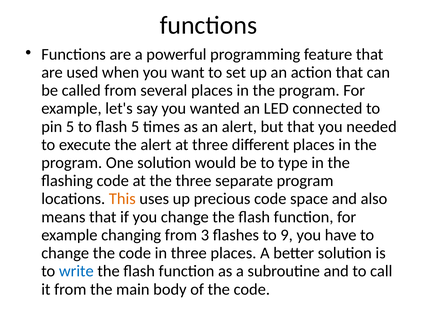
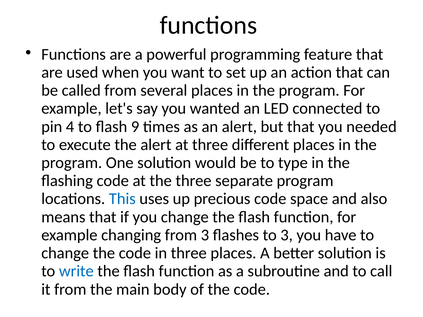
pin 5: 5 -> 4 (70, 127)
flash 5: 5 -> 9 (135, 127)
This colour: orange -> blue (122, 199)
to 9: 9 -> 3 (287, 235)
